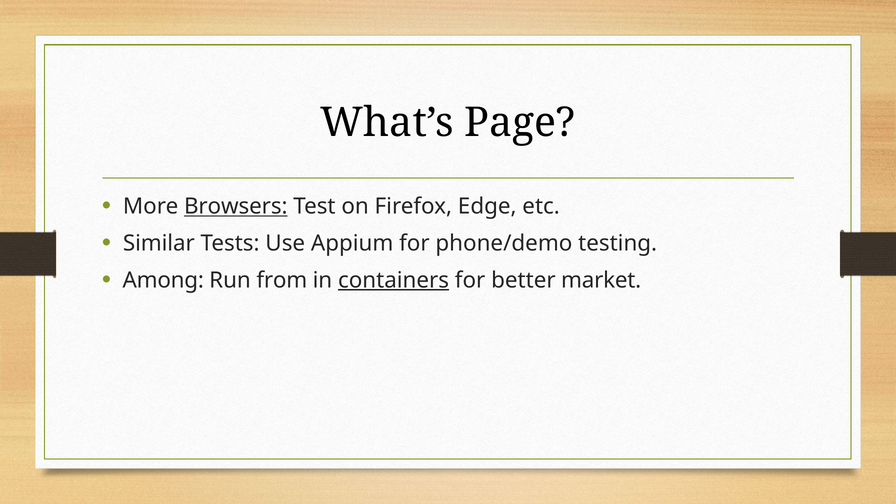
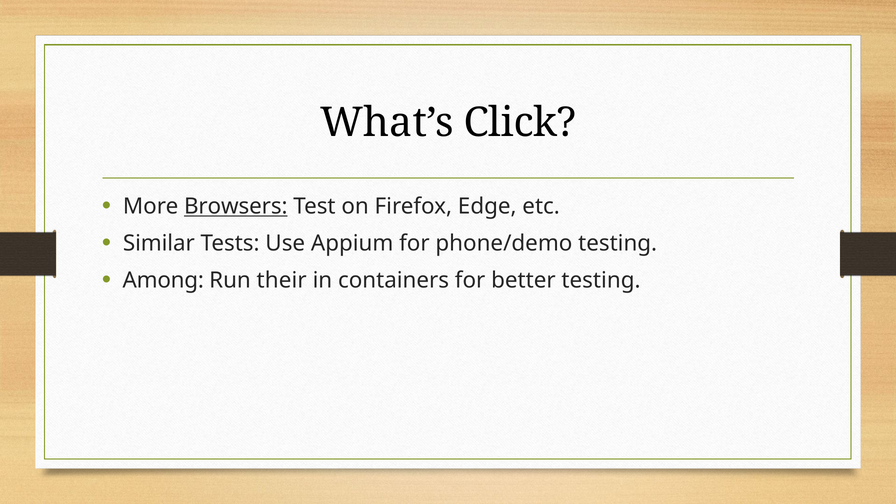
Page: Page -> Click (520, 123)
from: from -> their (282, 280)
containers underline: present -> none (394, 280)
better market: market -> testing (601, 280)
